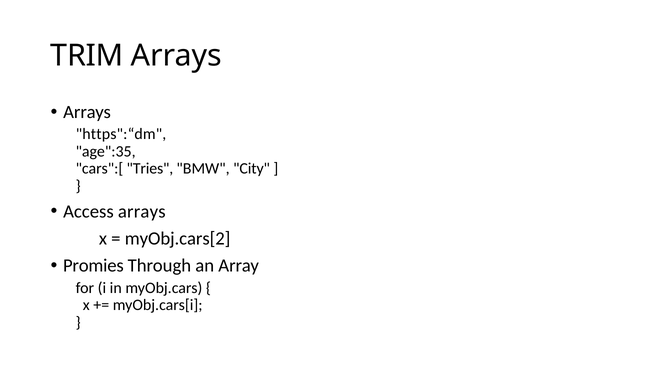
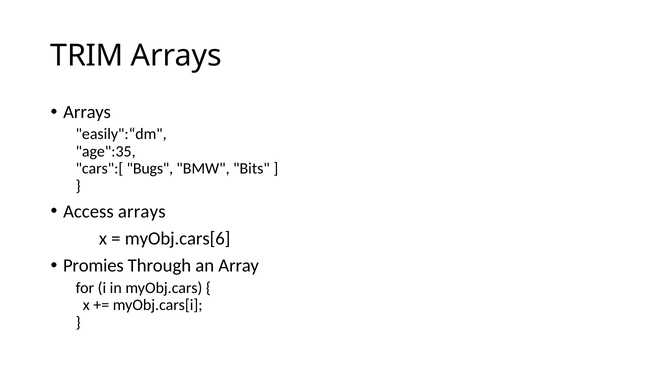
https":“dm: https":“dm -> easily":“dm (121, 134)
Tries: Tries -> Bugs (150, 169)
City: City -> Bits (252, 169)
myObj.cars[2: myObj.cars[2 -> myObj.cars[6 (178, 239)
